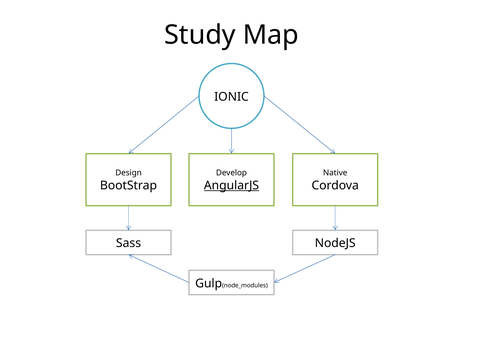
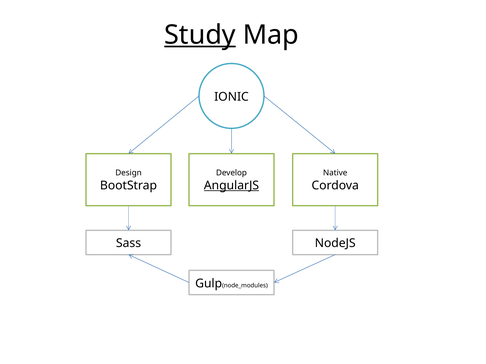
Study underline: none -> present (200, 35)
